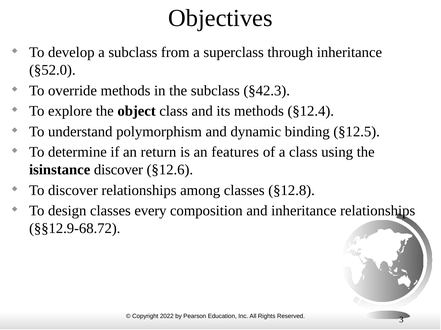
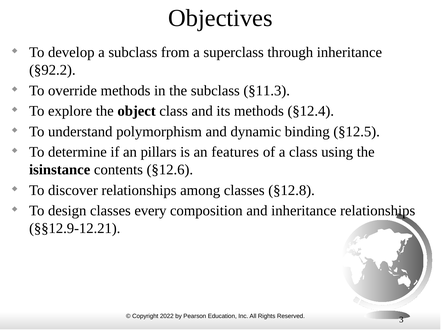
§52.0: §52.0 -> §92.2 (52, 70)
§42.3: §42.3 -> §11.3 (267, 91)
return: return -> pillars (159, 152)
isinstance discover: discover -> contents (118, 170)
§§12.9-68.72: §§12.9-68.72 -> §§12.9-12.21 (75, 229)
